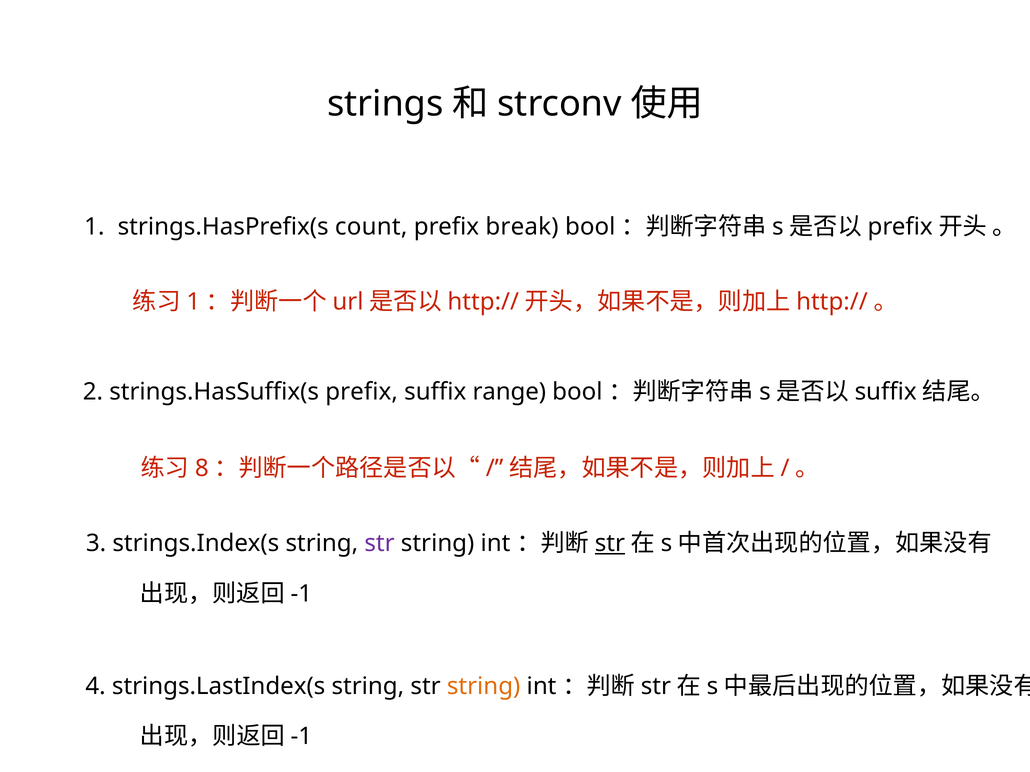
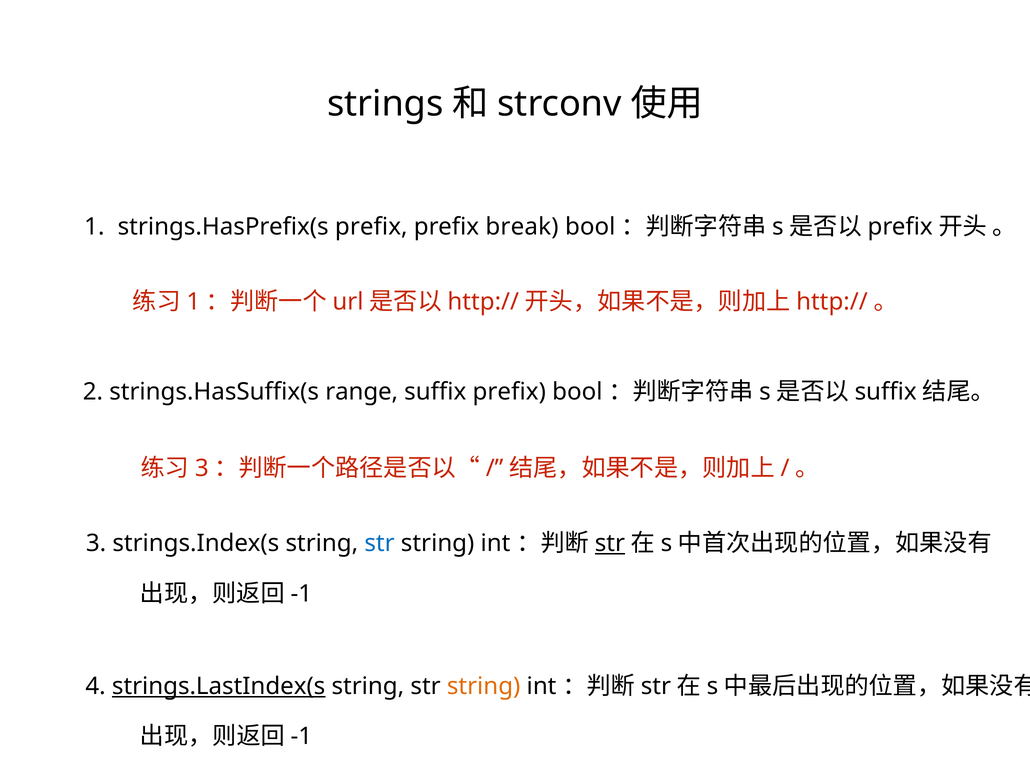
strings.HasPrefix(s count: count -> prefix (371, 227)
strings.HasSuffix(s prefix: prefix -> range (362, 392)
suffix range: range -> prefix (509, 392)
8: 8 -> 3 (202, 469)
str colour: purple -> blue (380, 544)
strings.LastIndex(s underline: none -> present (219, 687)
